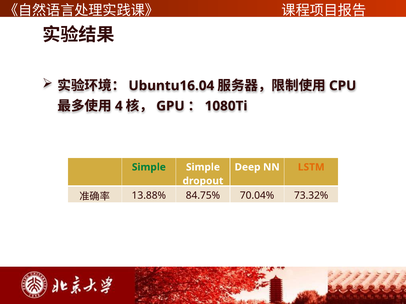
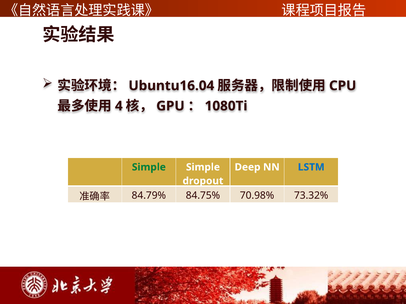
LSTM colour: orange -> blue (311, 167)
13.88%: 13.88% -> 84.79% (149, 196)
70.04%: 70.04% -> 70.98% (257, 196)
